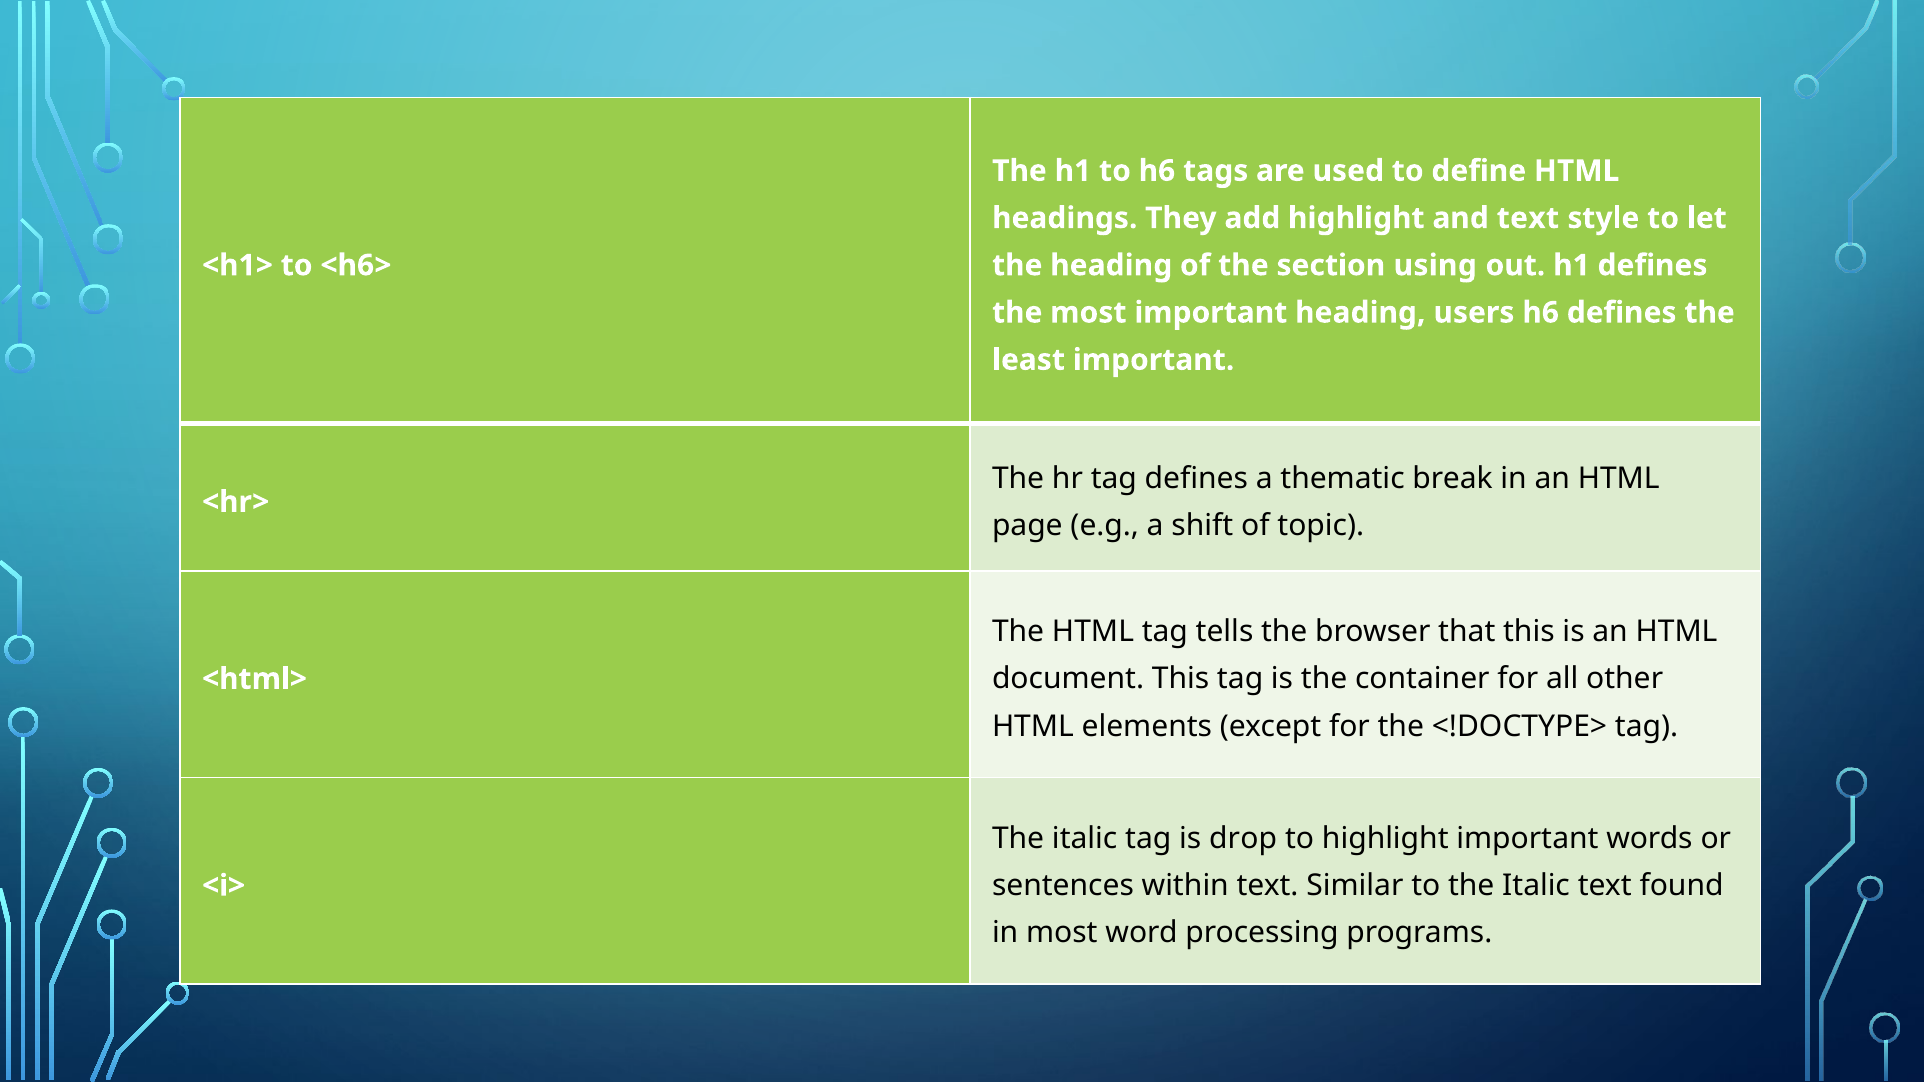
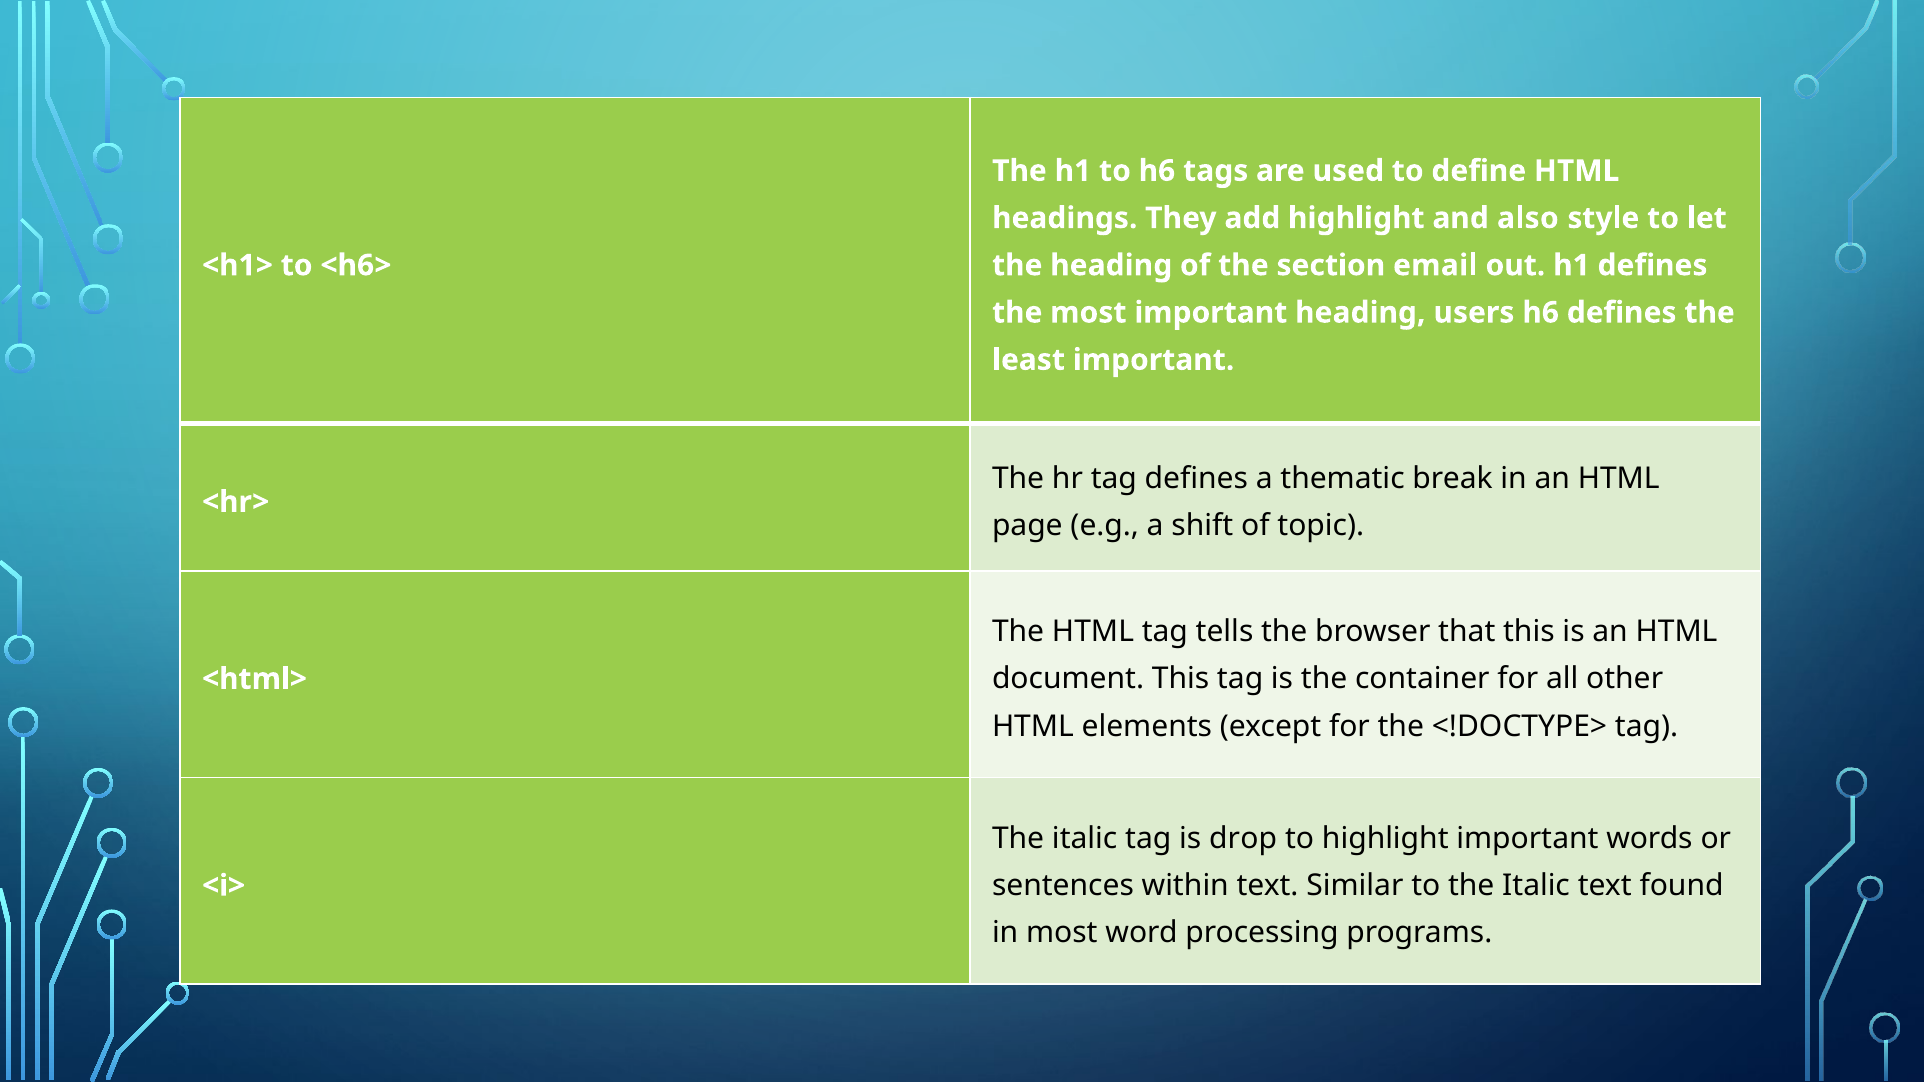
and text: text -> also (1528, 218)
using: using -> email (1435, 265)
